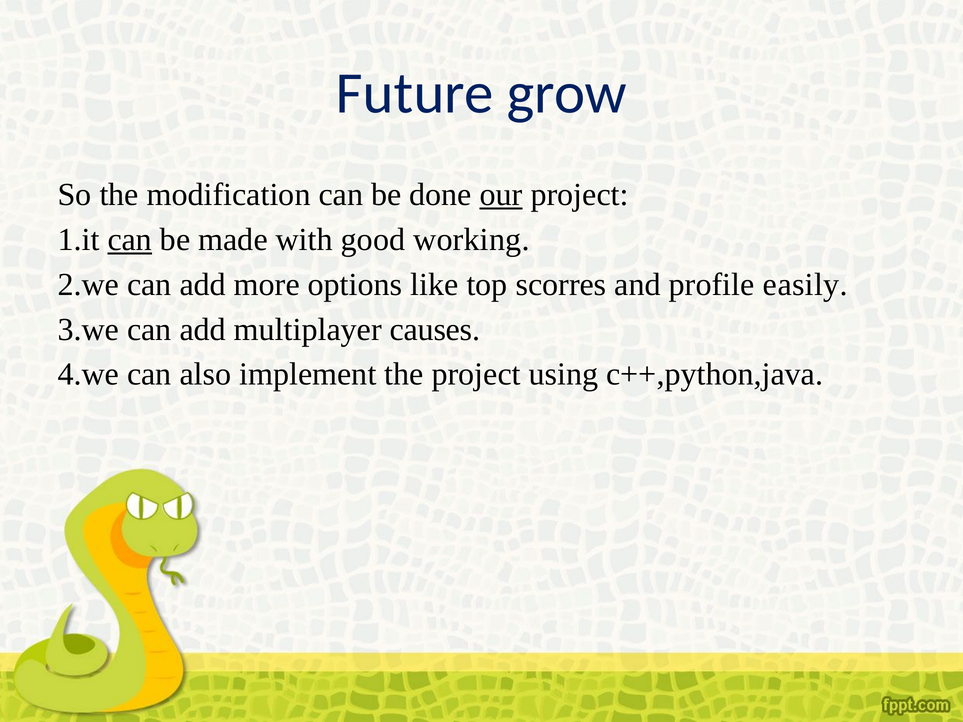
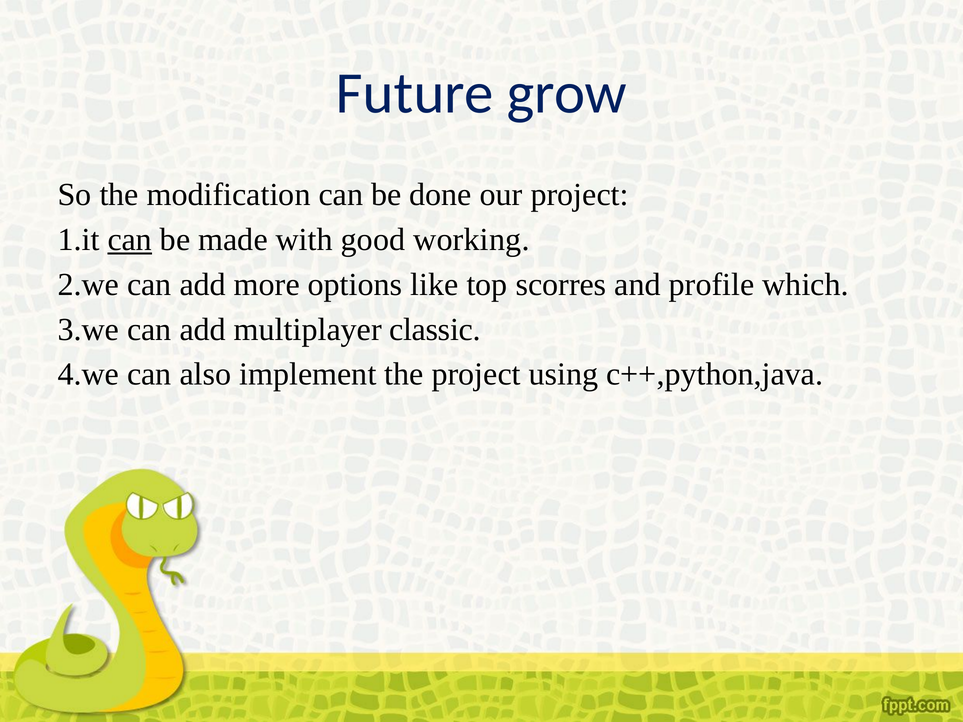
our underline: present -> none (501, 195)
easily: easily -> which (805, 285)
causes: causes -> classic (435, 330)
